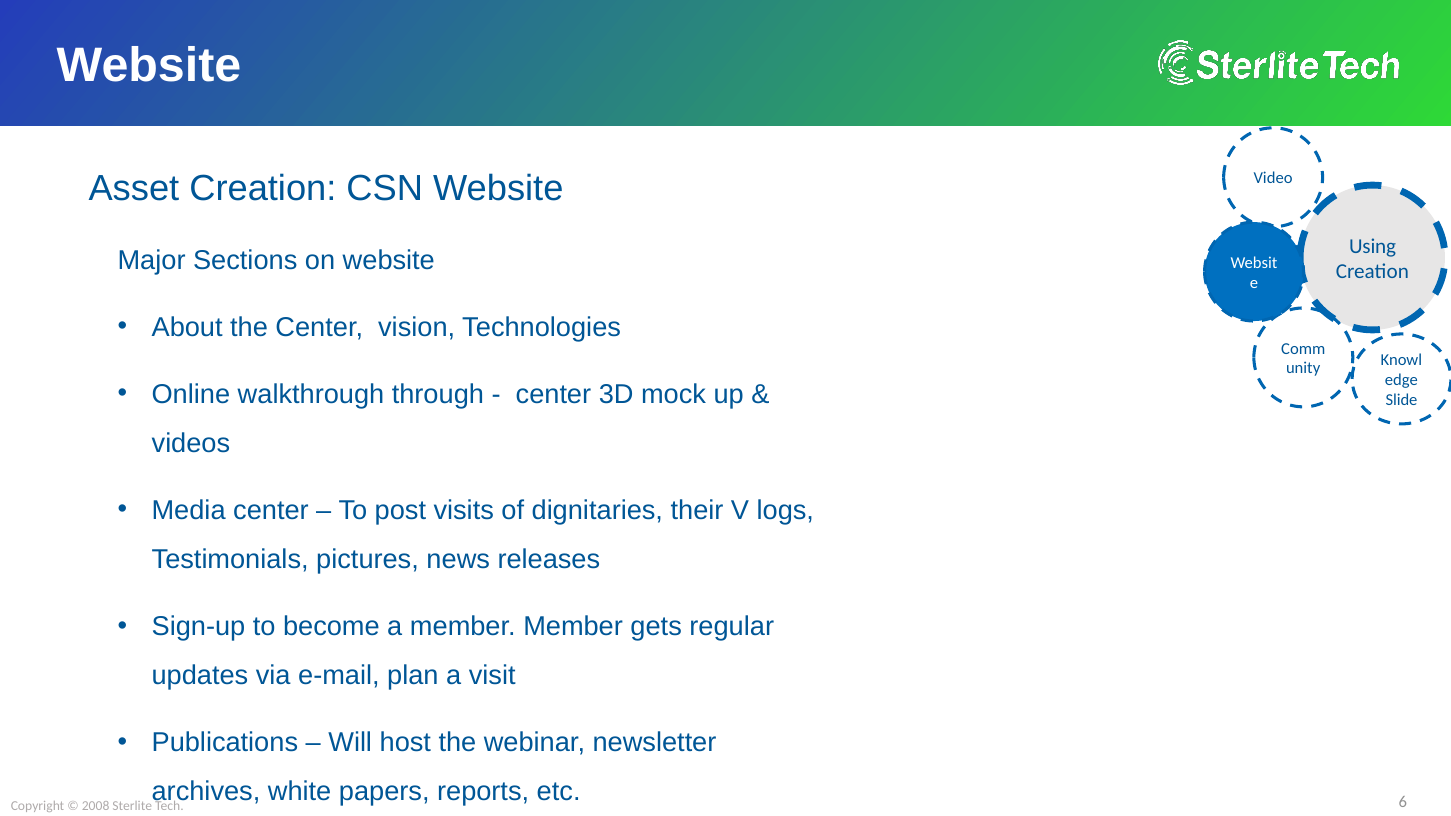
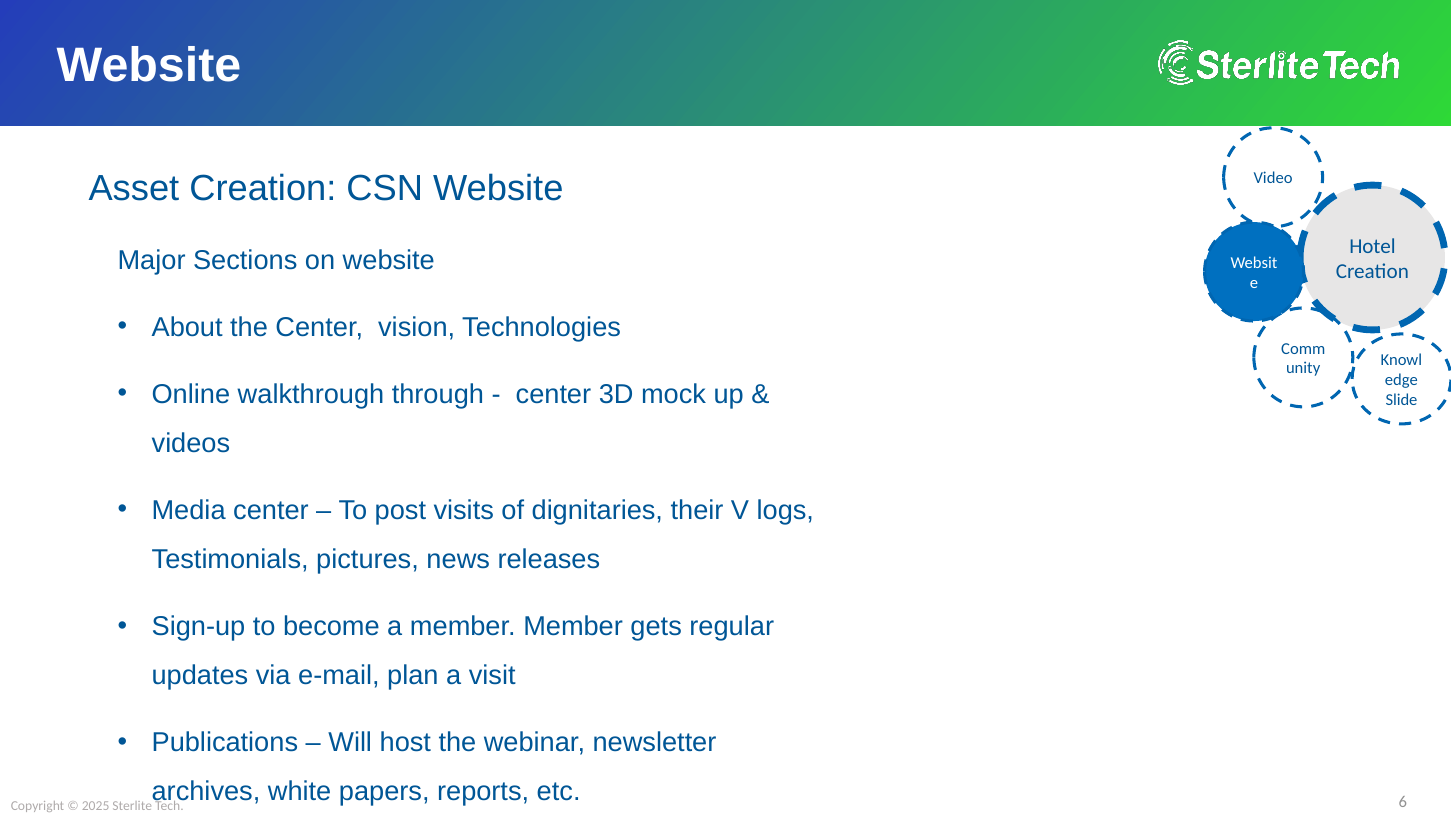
Using: Using -> Hotel (1372, 246)
2008: 2008 -> 2025 (96, 807)
